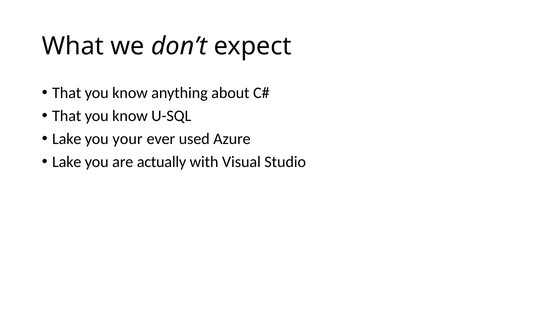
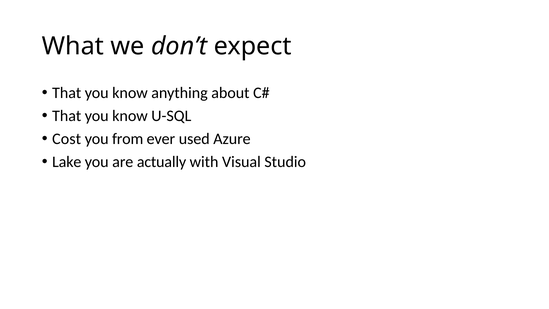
Lake: Lake -> Cost (67, 139)
your: your -> from (128, 139)
